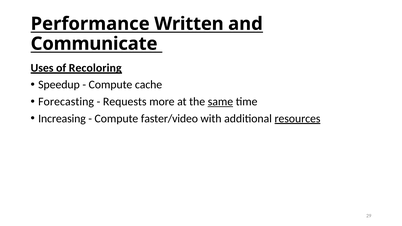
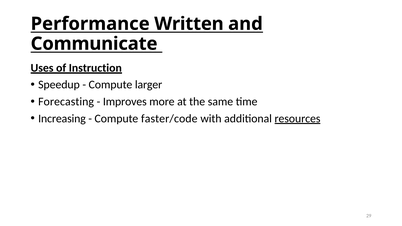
Recoloring: Recoloring -> Instruction (95, 68)
cache: cache -> larger (149, 85)
Requests: Requests -> Improves (125, 102)
same underline: present -> none (220, 102)
faster/video: faster/video -> faster/code (169, 119)
